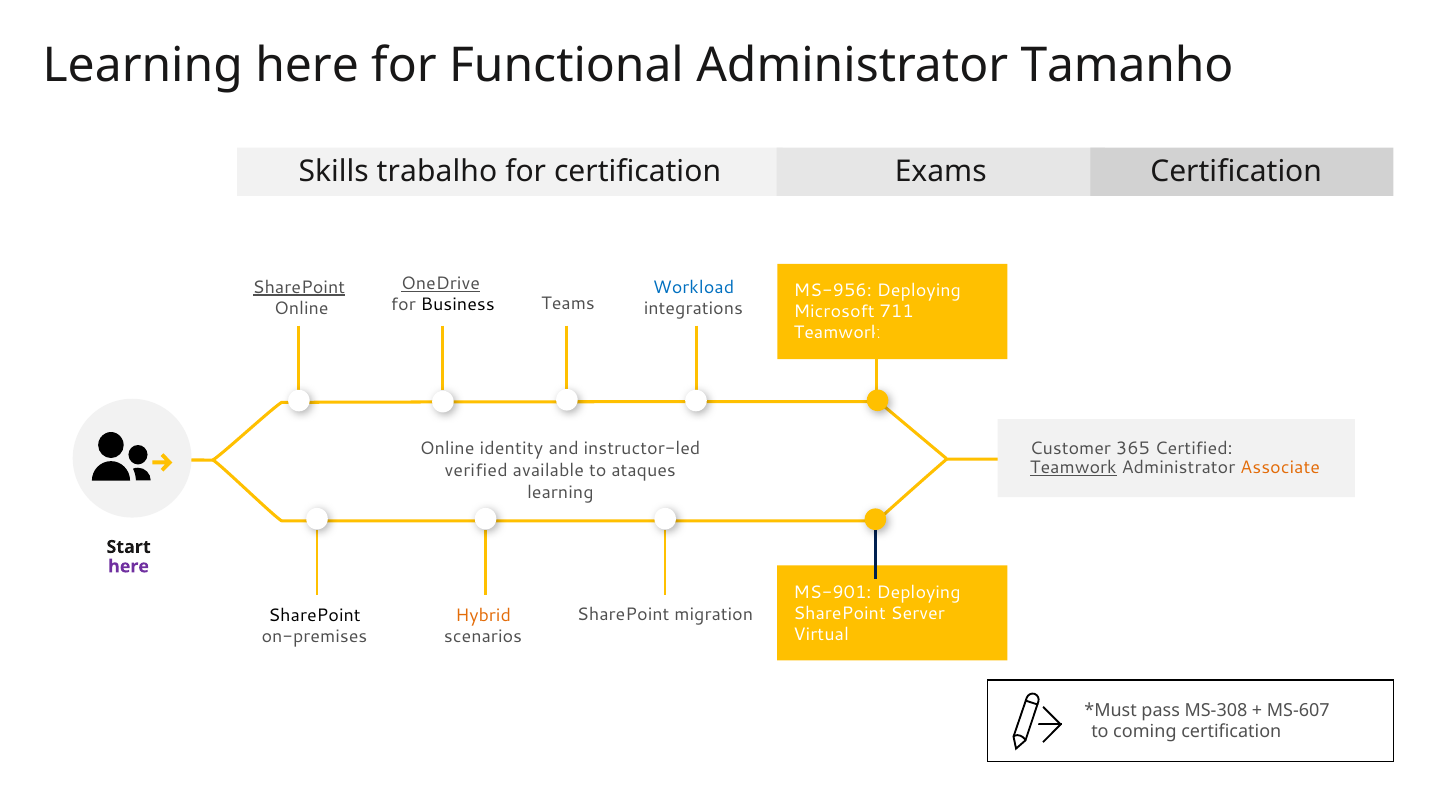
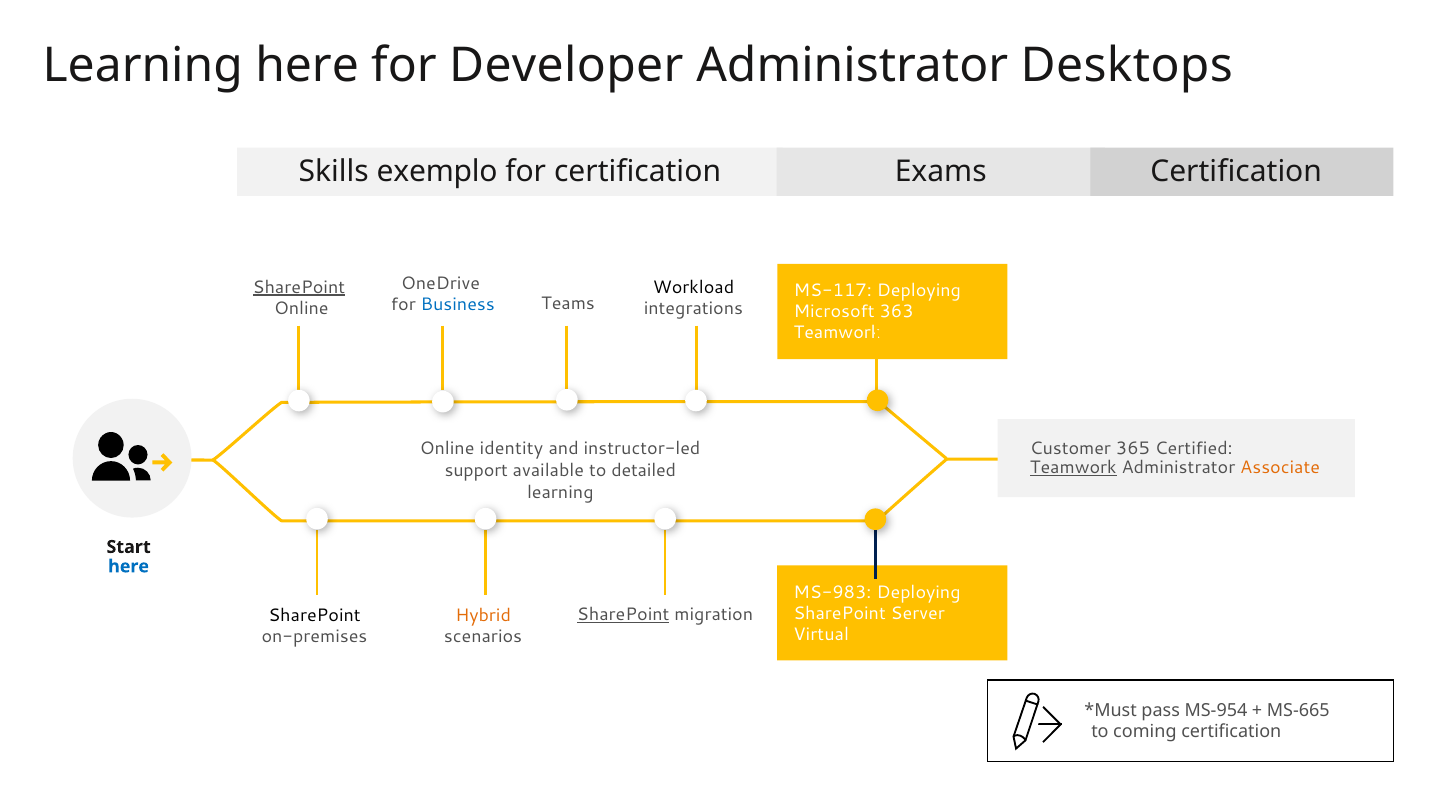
Functional: Functional -> Developer (566, 66)
Tamanho: Tamanho -> Desktops (1127, 66)
trabalho: trabalho -> exemplo (437, 171)
OneDrive underline: present -> none (440, 284)
Workload colour: blue -> black (694, 287)
MS-956: MS-956 -> MS-117 (833, 291)
Business colour: black -> blue (458, 305)
711: 711 -> 363 (897, 312)
verified: verified -> support (476, 471)
ataques: ataques -> detailed (644, 471)
here colour: purple -> blue (129, 566)
MS-901: MS-901 -> MS-983 (832, 592)
SharePoint underline: none -> present (623, 615)
MS-308: MS-308 -> MS-954 (1216, 711)
MS-607: MS-607 -> MS-665 (1298, 711)
